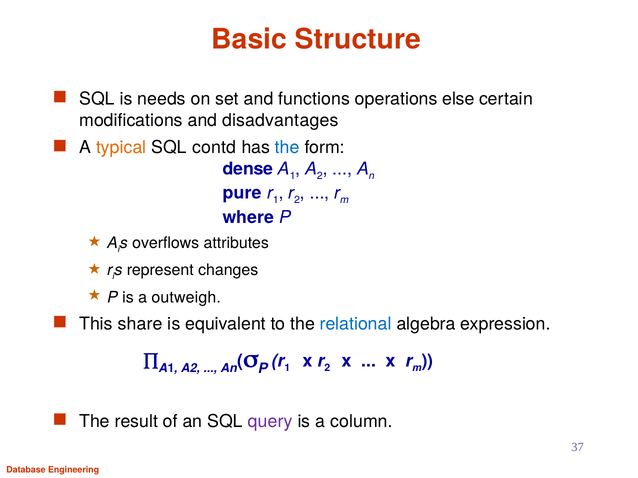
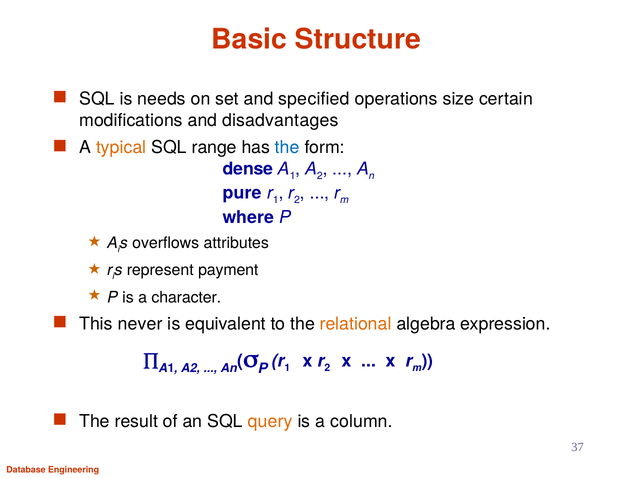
functions: functions -> specified (314, 99)
else: else -> size (458, 99)
contd: contd -> range (214, 148)
changes: changes -> payment (228, 270)
outweigh: outweigh -> character (186, 298)
share: share -> never (140, 324)
relational colour: blue -> orange (356, 324)
query colour: purple -> orange (270, 422)
